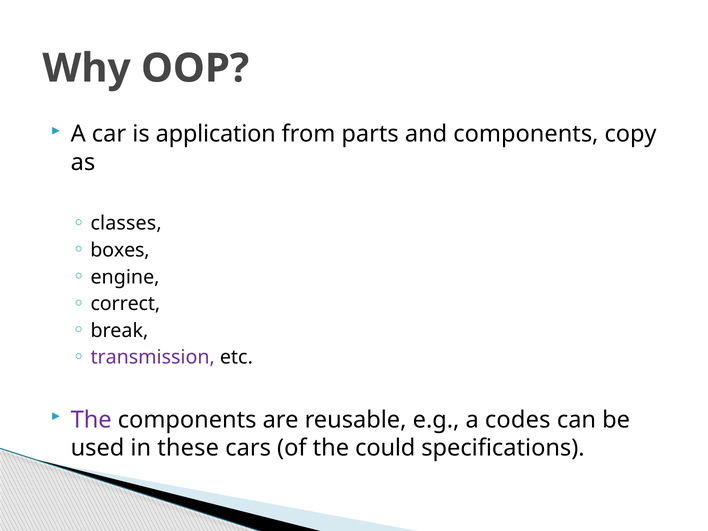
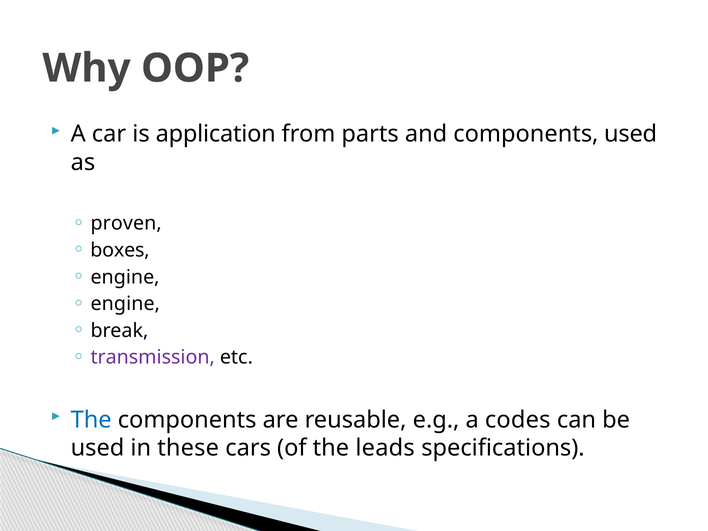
components copy: copy -> used (631, 134)
classes: classes -> proven (126, 223)
correct: correct -> engine (125, 304)
The colour: purple -> blue (91, 420)
could: could -> leads (385, 448)
